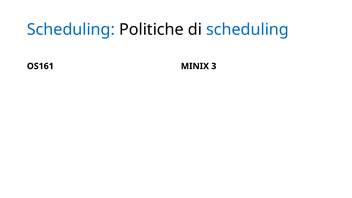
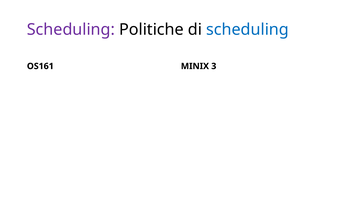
Scheduling colour: blue -> purple (71, 30)
